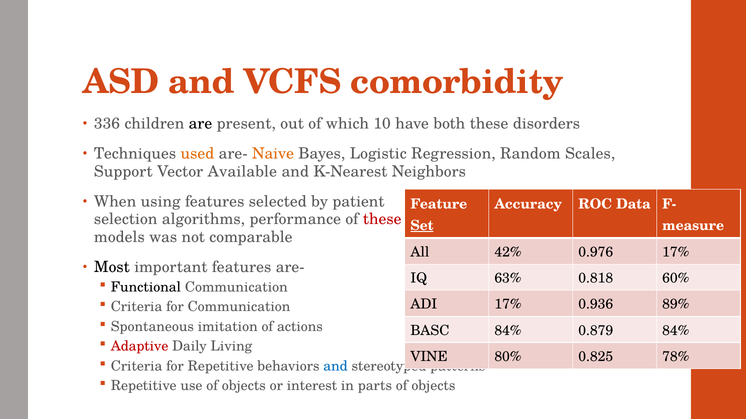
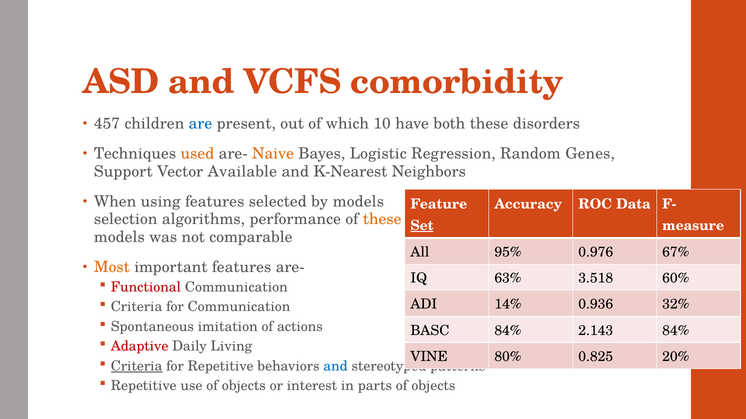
336: 336 -> 457 (107, 124)
are colour: black -> blue (200, 124)
Scales: Scales -> Genes (590, 154)
by patient: patient -> models (358, 202)
these colour: red -> orange (382, 220)
42%: 42% -> 95% (508, 253)
0.976 17%: 17% -> 67% (676, 253)
Most colour: black -> orange (112, 267)
0.818: 0.818 -> 3.518 (596, 279)
Functional colour: black -> red (146, 288)
ADI 17%: 17% -> 14% (508, 305)
89%: 89% -> 32% (676, 305)
0.879: 0.879 -> 2.143 (596, 331)
78%: 78% -> 20% (676, 357)
Criteria underline: none -> present (137, 367)
